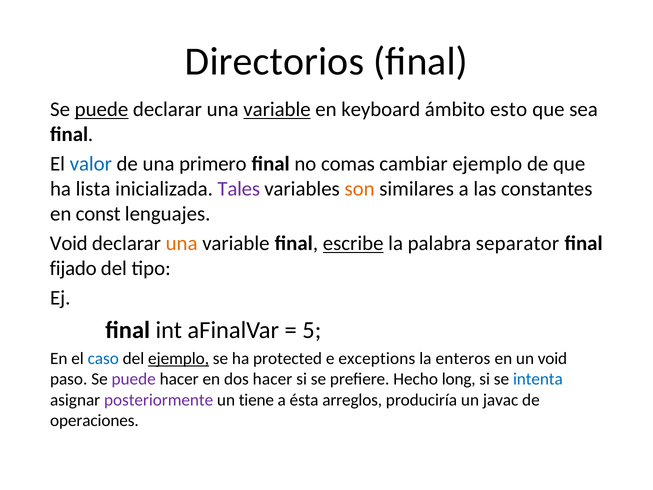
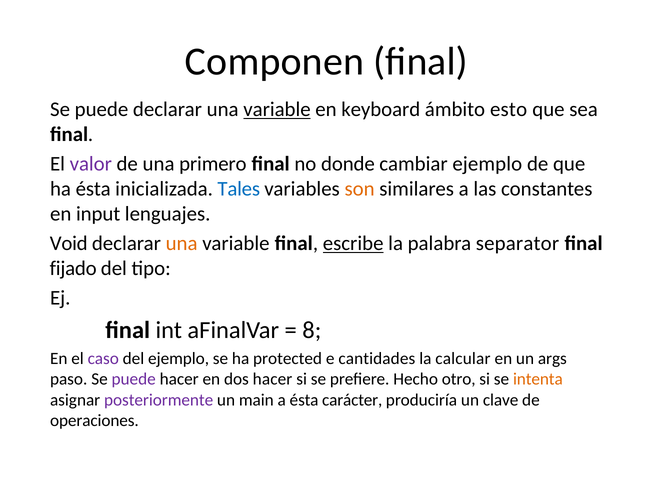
Directorios: Directorios -> Componen (274, 62)
puede underline: present -> none (101, 110)
valor colour: blue -> purple (91, 164)
comas: comas -> donde (348, 164)
ha lista: lista -> ésta (93, 189)
Tales colour: purple -> blue (239, 189)
const: const -> input (98, 214)
5: 5 -> 8 (312, 330)
caso colour: blue -> purple (103, 358)
ejemplo underline: present -> none (179, 358)
exceptions: exceptions -> cantidades (377, 358)
enteros: enteros -> calcular (463, 358)
un void: void -> args (552, 358)
long: long -> otro (459, 379)
intenta colour: blue -> orange (538, 379)
tiene: tiene -> main (256, 400)
arreglos: arreglos -> carácter (352, 400)
javac: javac -> clave (501, 400)
